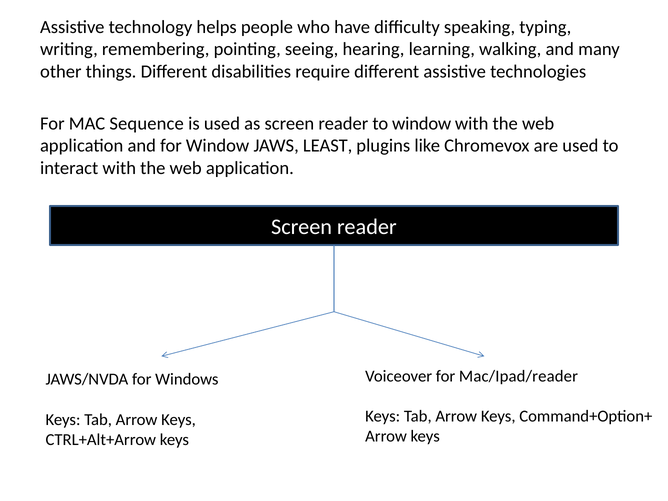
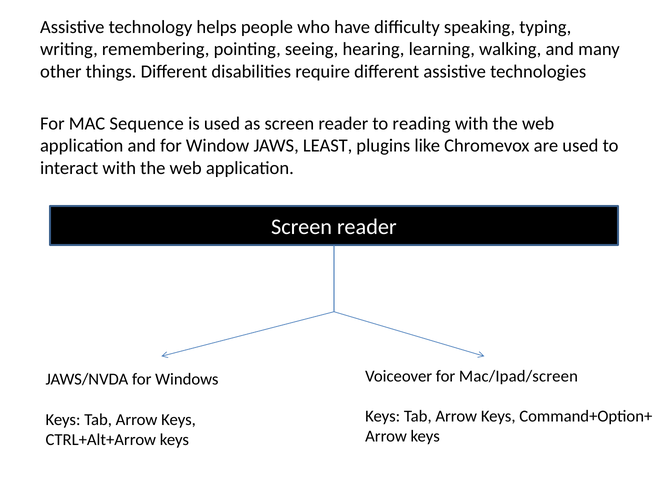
to window: window -> reading (421, 124)
Mac/Ipad/reader: Mac/Ipad/reader -> Mac/Ipad/screen (518, 376)
